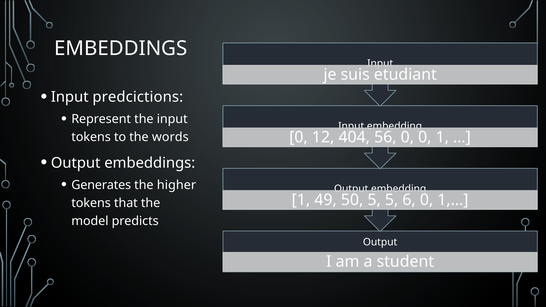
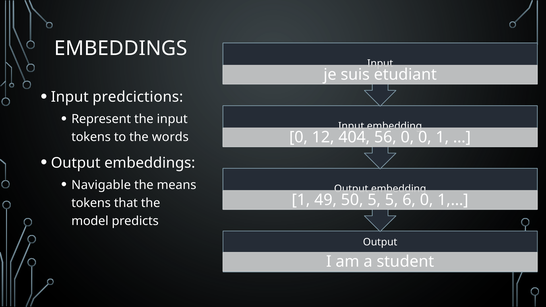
Generates: Generates -> Navigable (101, 185)
higher: higher -> means (177, 185)
